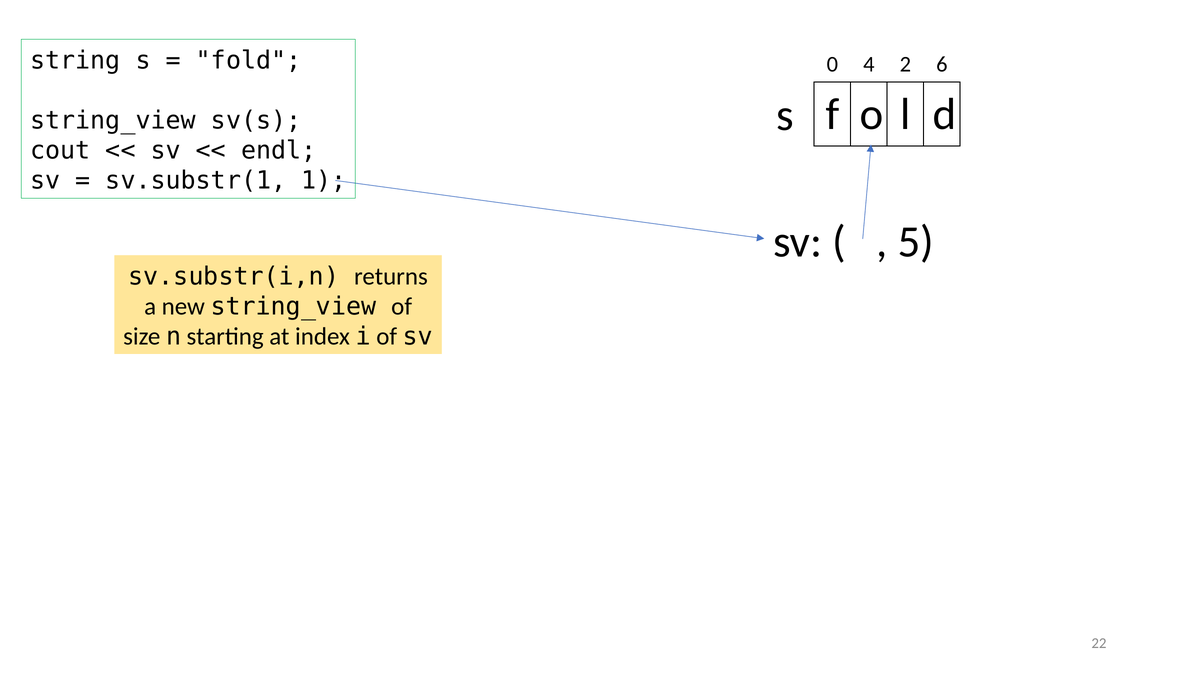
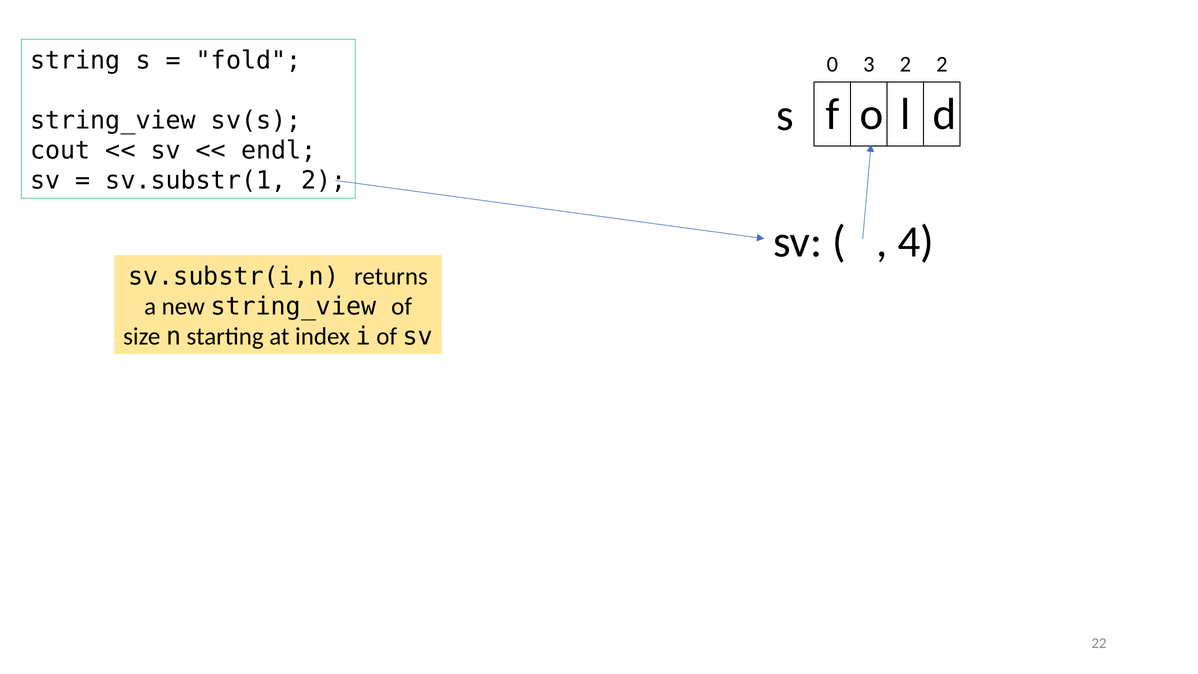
4: 4 -> 3 (869, 64)
2 6: 6 -> 2 (942, 64)
sv.substr(1 1: 1 -> 2 (324, 180)
5: 5 -> 4 (916, 242)
